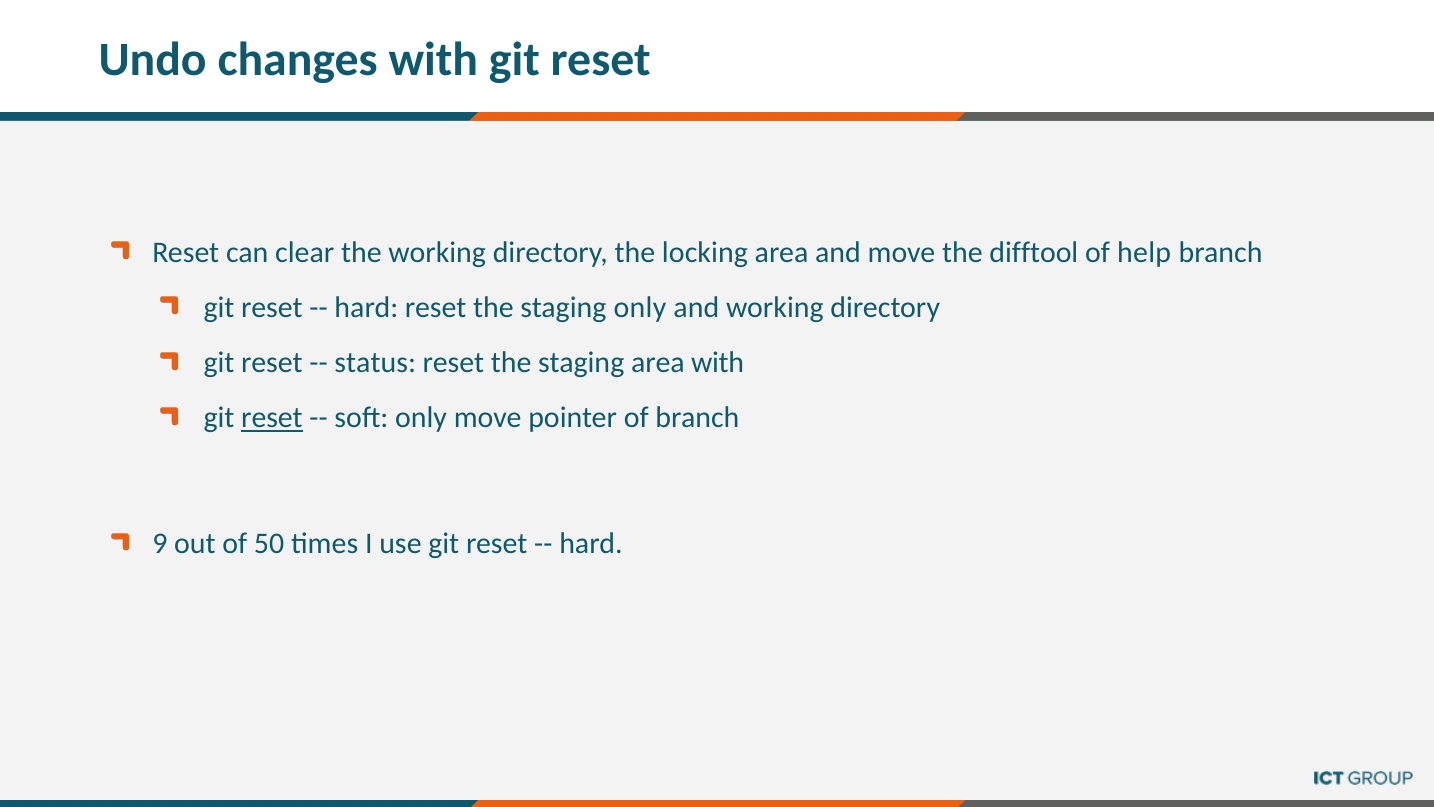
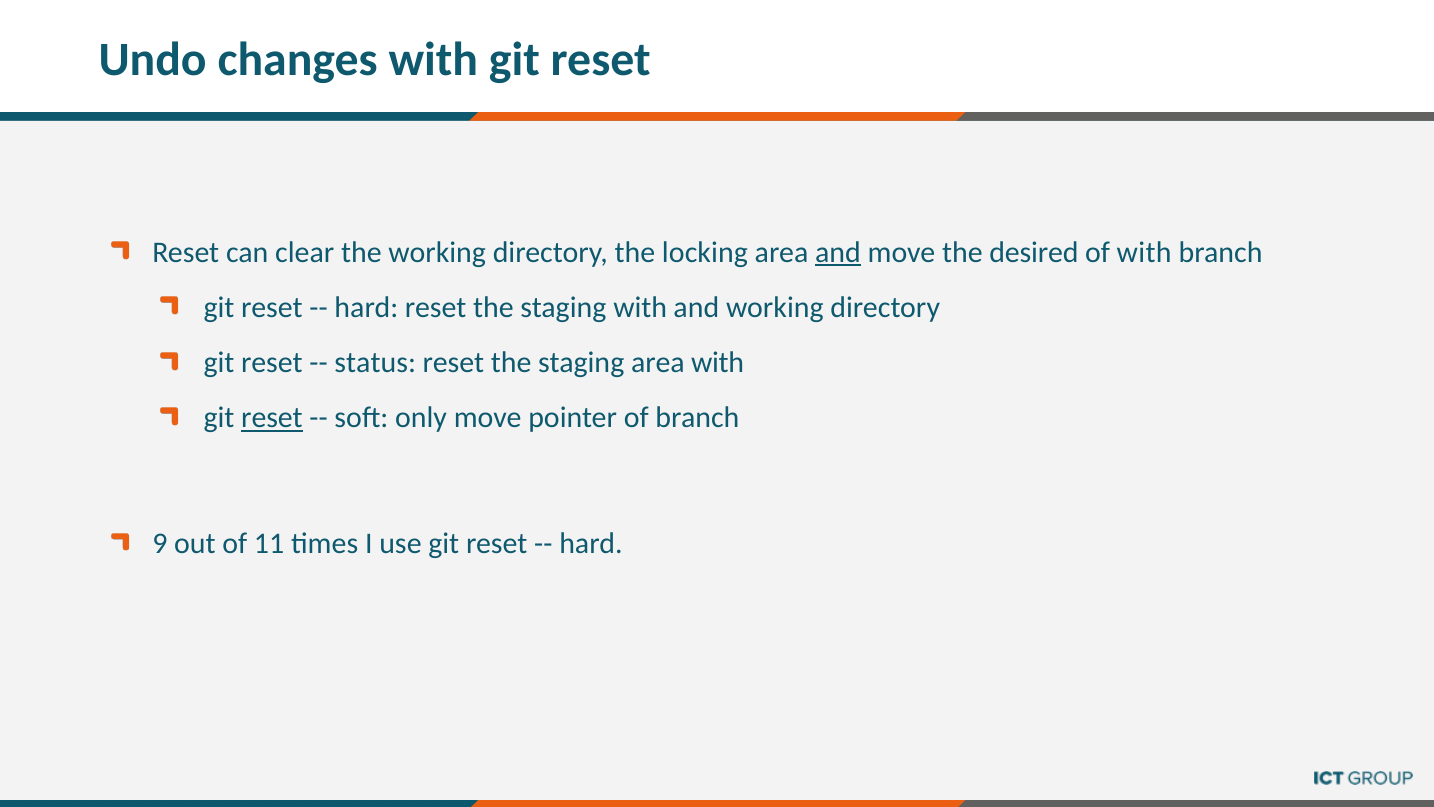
and underline: none -> present (838, 252)
difftool: difftool -> desired (1034, 252)
of help: help -> with (1144, 252)
staging only: only -> with (640, 307)
50: 50 -> 11 (269, 543)
